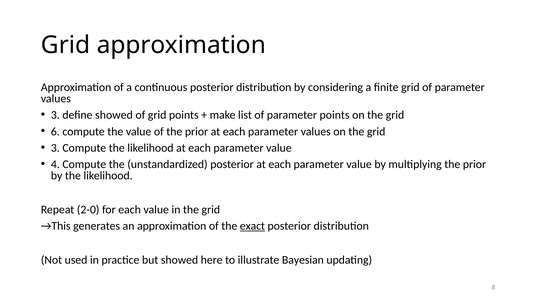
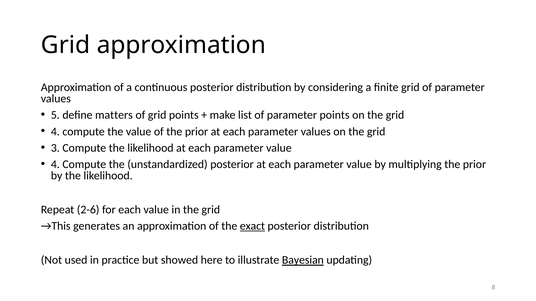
3: 3 -> 5 (55, 115)
define showed: showed -> matters (114, 115)
6: 6 -> 4 (55, 132)
2-0: 2-0 -> 2-6 (88, 210)
Bayesian underline: none -> present (303, 261)
